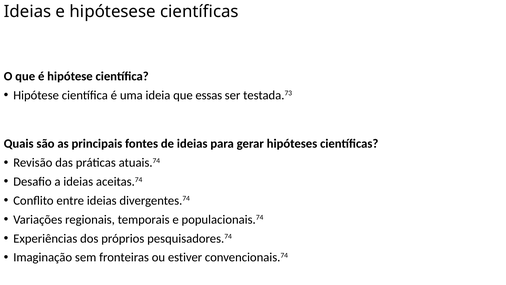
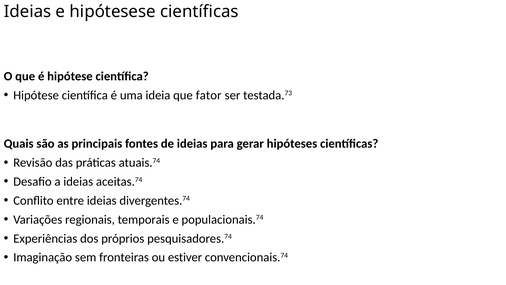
essas: essas -> fator (209, 95)
